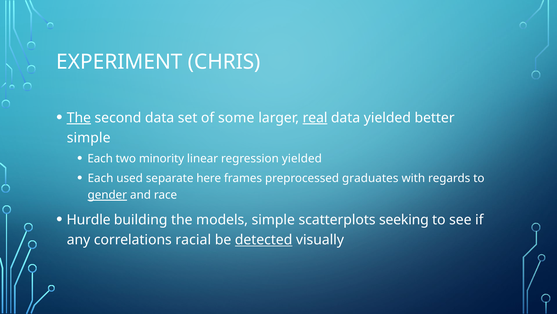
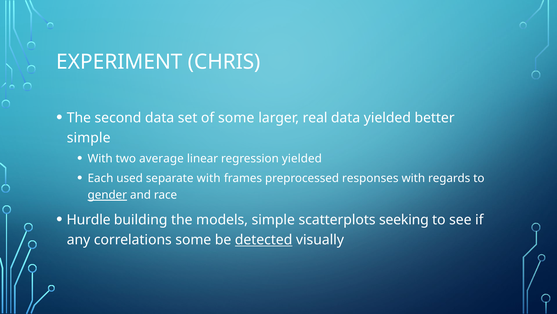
The underline: present -> none (79, 118)
real underline: present -> none (315, 118)
Each: Each -> With (100, 158)
minority: minority -> average (161, 158)
separate here: here -> with (209, 178)
graduates: graduates -> responses (370, 178)
correlations racial: racial -> some (193, 239)
